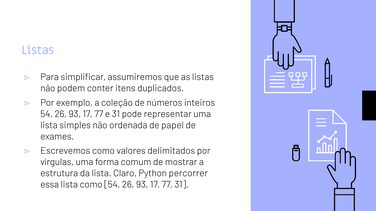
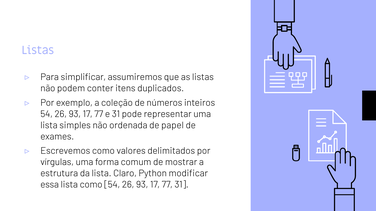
percorrer: percorrer -> modificar (188, 174)
